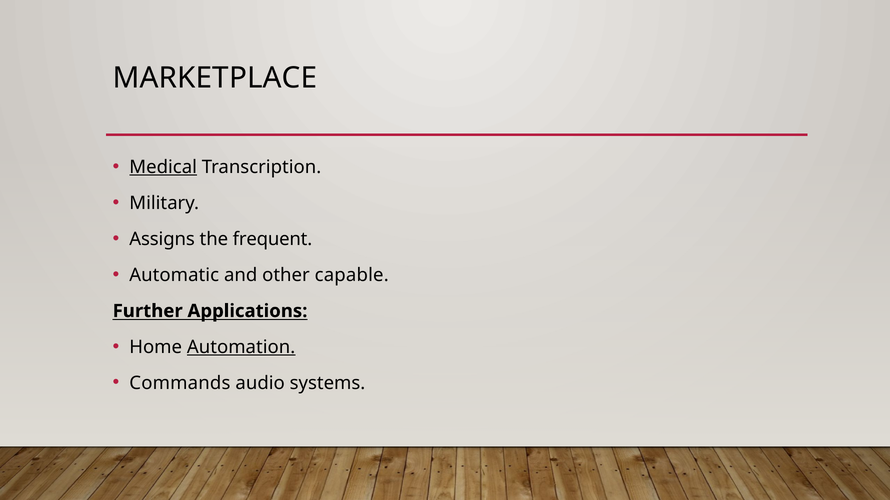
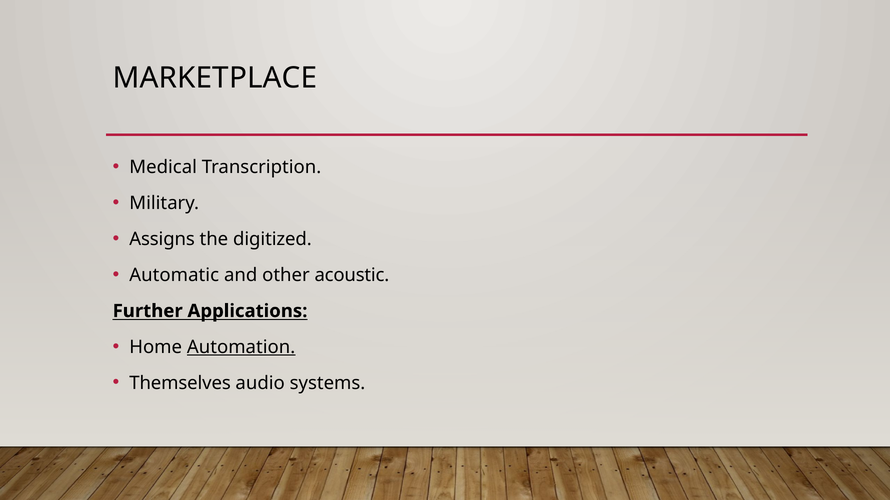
Medical underline: present -> none (163, 167)
frequent: frequent -> digitized (272, 239)
capable: capable -> acoustic (352, 275)
Commands: Commands -> Themselves (180, 383)
